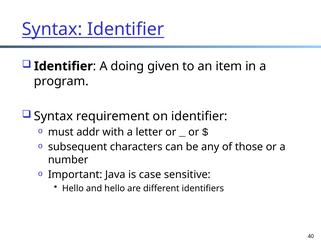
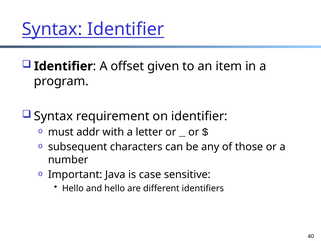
doing: doing -> offset (127, 66)
